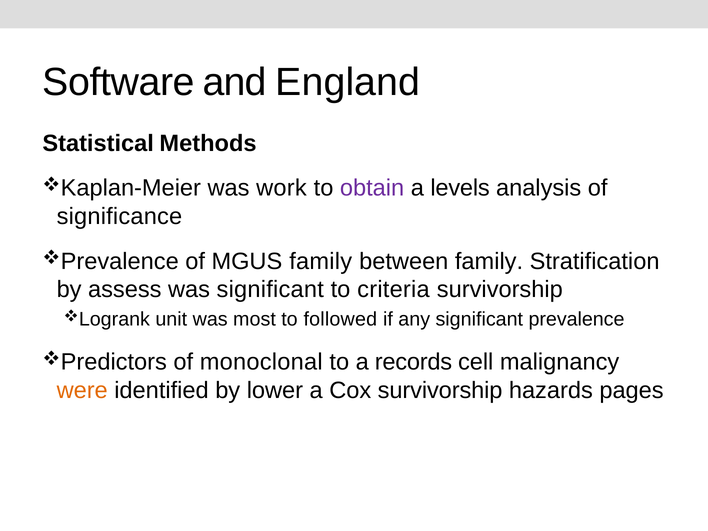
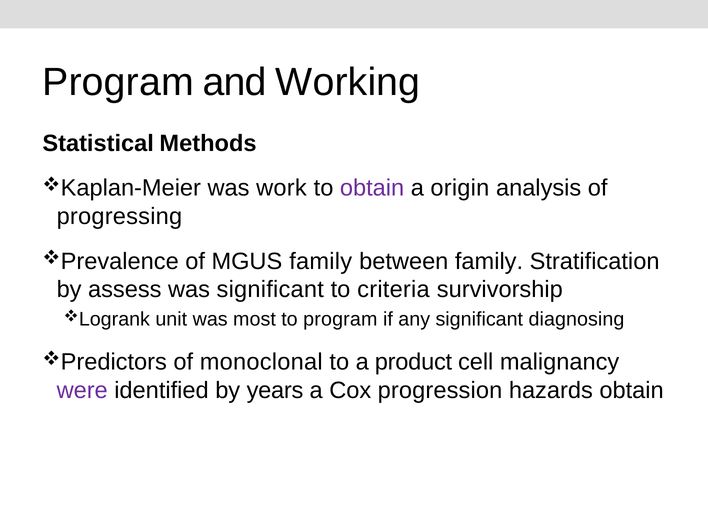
Software: Software -> Program (118, 82)
England: England -> Working (348, 82)
levels: levels -> origin (460, 188)
significance: significance -> progressing (119, 216)
to followed: followed -> program (340, 319)
prevalence: prevalence -> diagnosing (576, 319)
records: records -> product (413, 362)
were colour: orange -> purple (82, 390)
lower: lower -> years (275, 390)
Cox survivorship: survivorship -> progression (440, 390)
hazards pages: pages -> obtain (632, 390)
